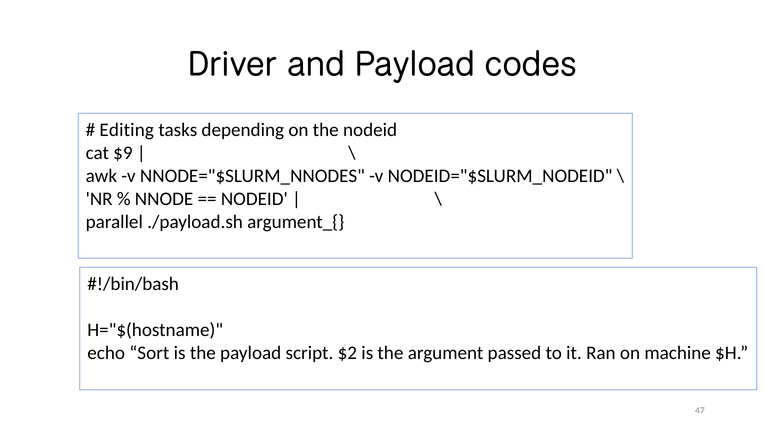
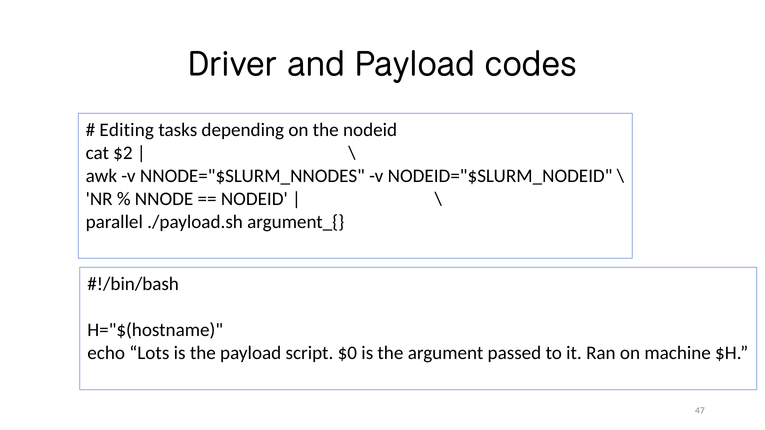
$9: $9 -> $2 (123, 153)
Sort: Sort -> Lots (149, 353)
$2: $2 -> $0 (347, 353)
